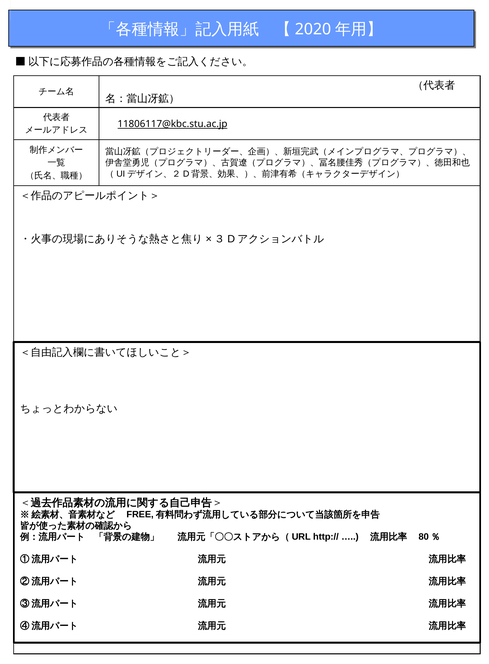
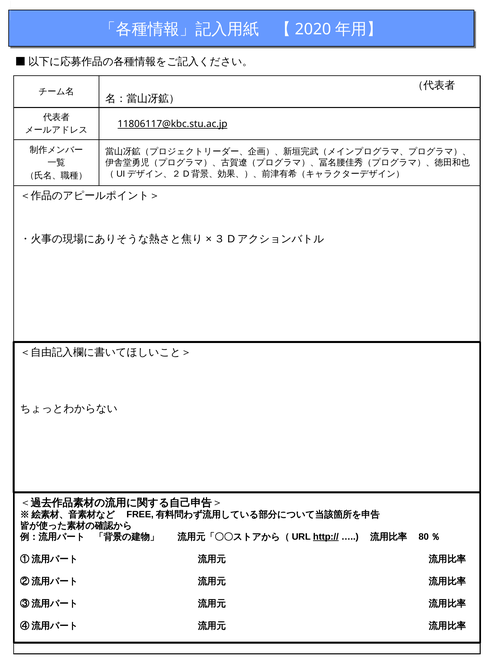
http:// underline: none -> present (326, 537)
